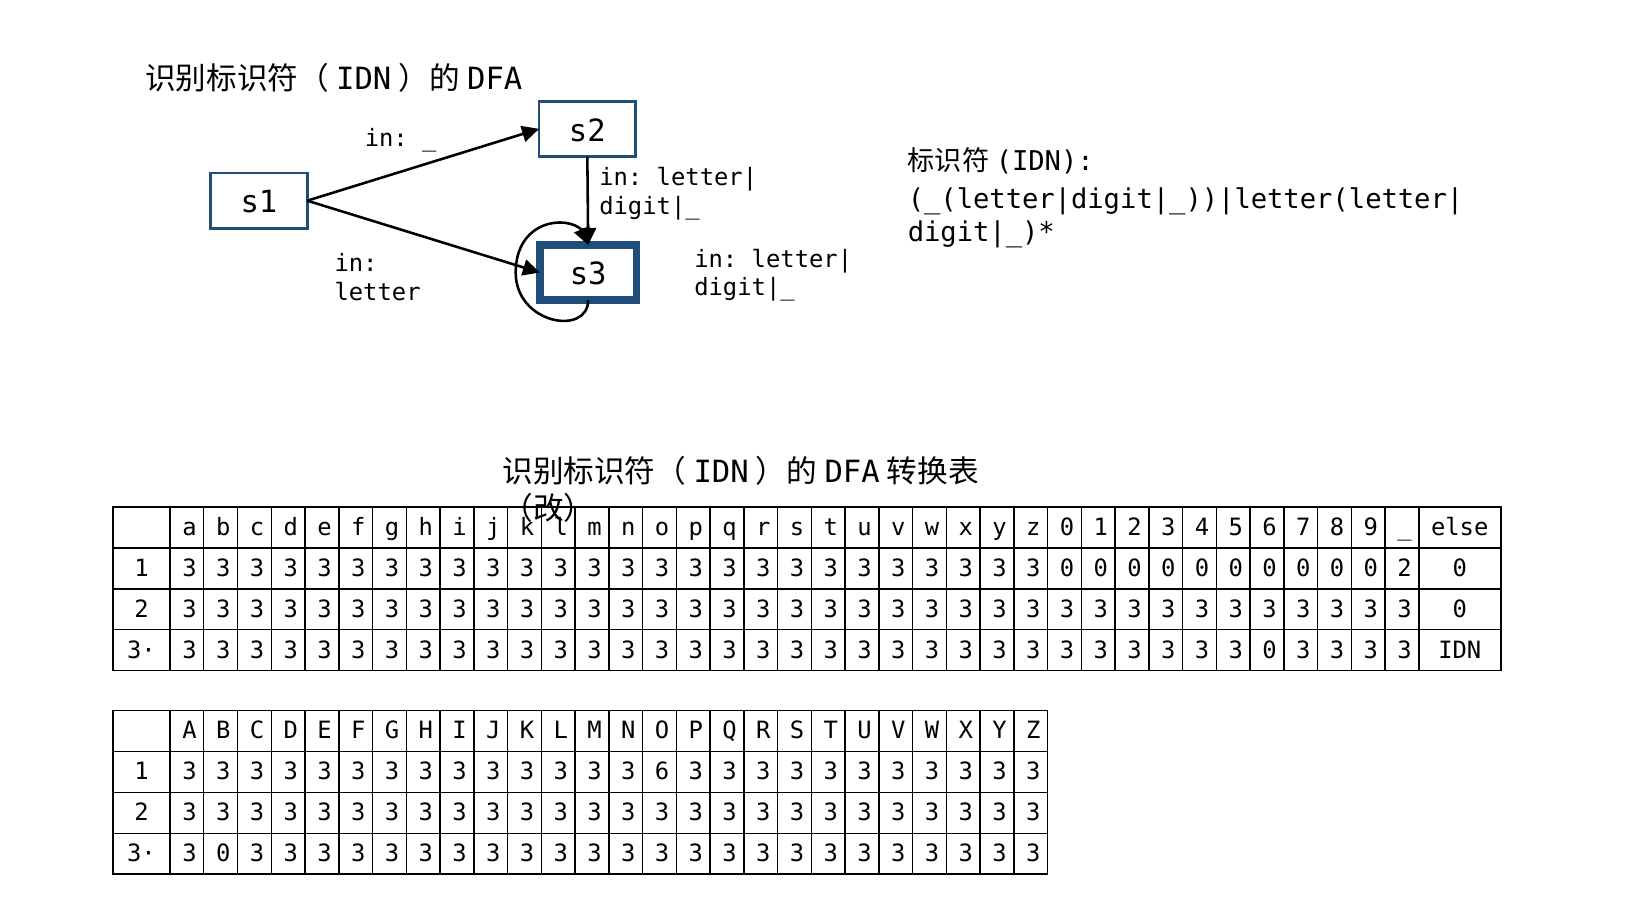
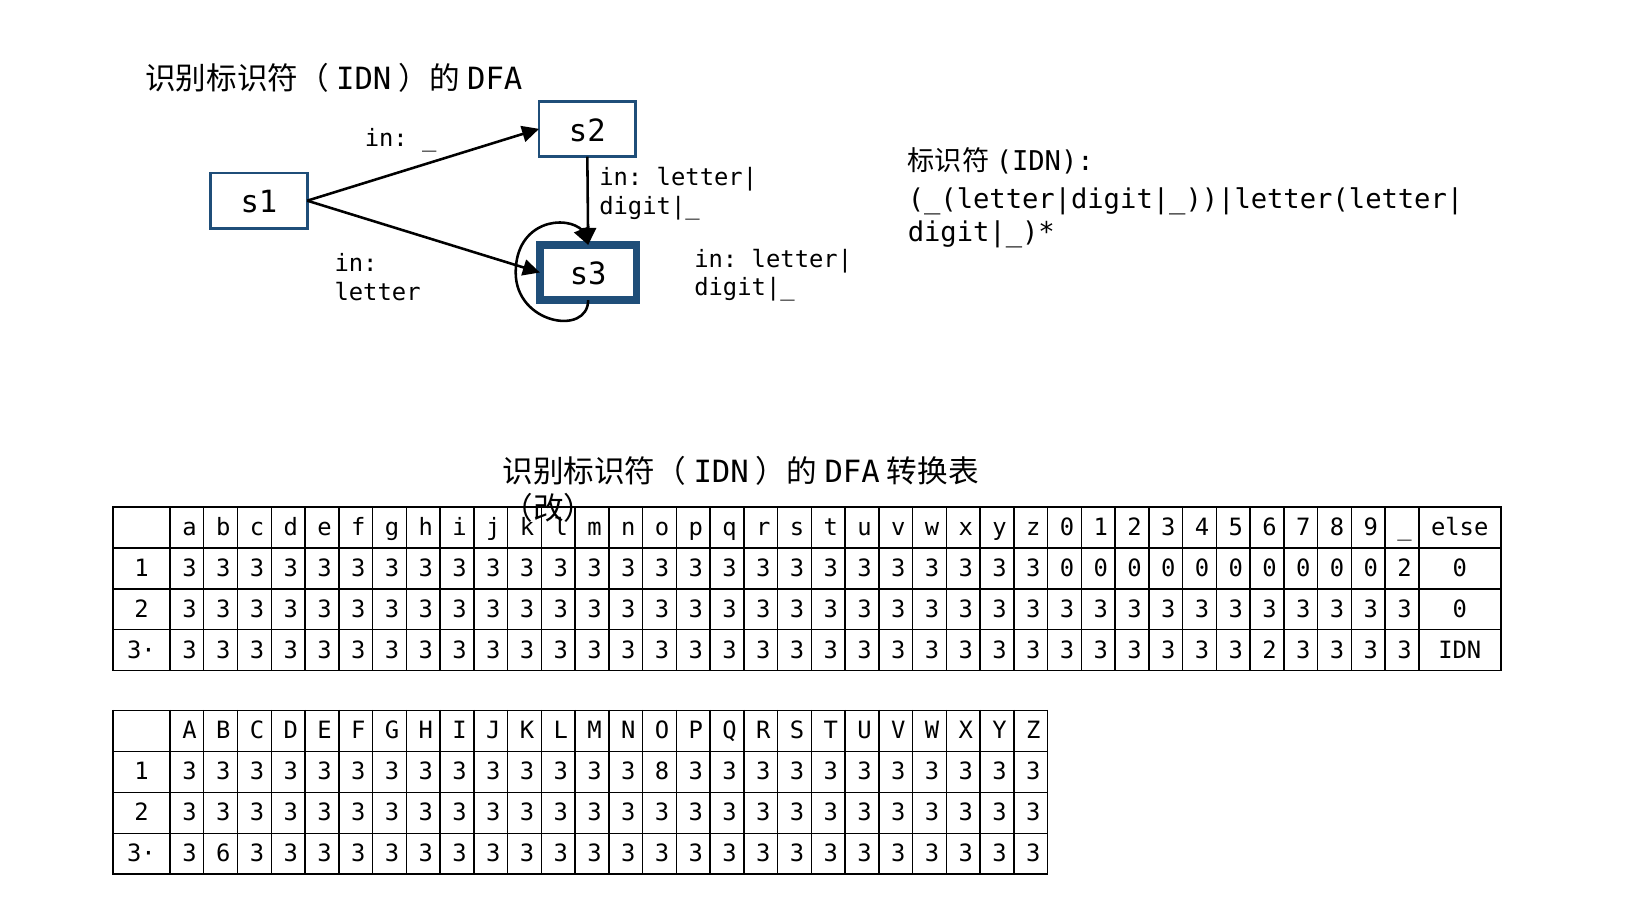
0: 0 -> 2 (1270, 650)
3 6: 6 -> 8 (662, 772)
3· 3 0: 0 -> 6 (223, 853)
